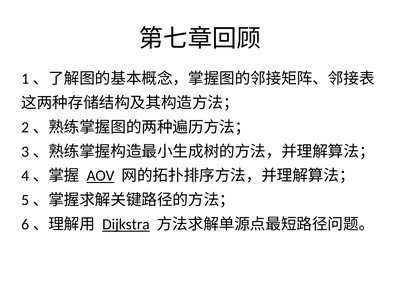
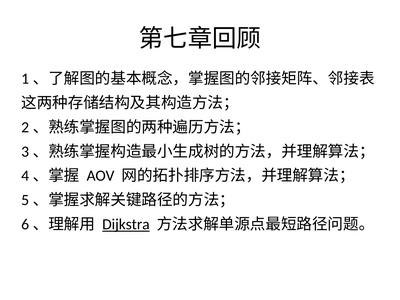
AOV underline: present -> none (101, 176)
